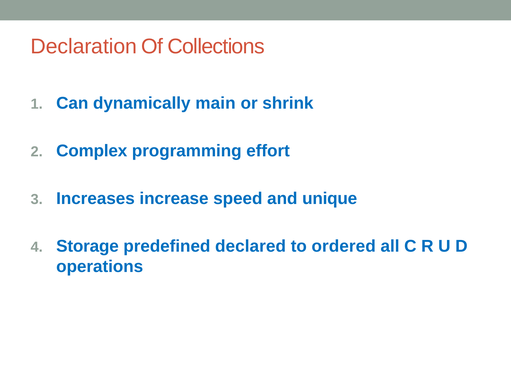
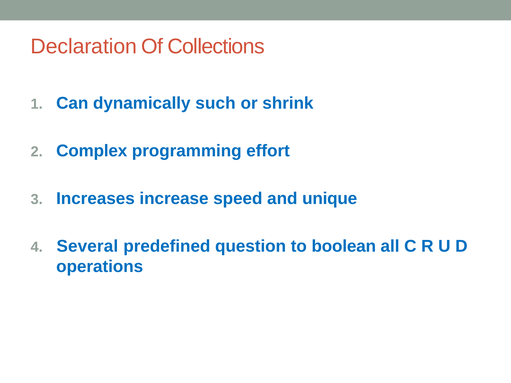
main: main -> such (215, 103)
Storage: Storage -> Several (87, 246)
declared: declared -> question (251, 246)
ordered: ordered -> boolean (344, 246)
